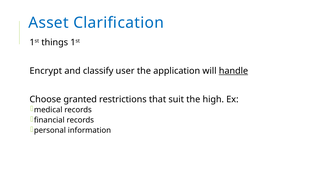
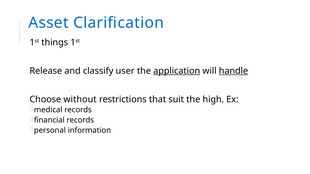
Encrypt: Encrypt -> Release (46, 71)
application underline: none -> present (177, 71)
granted: granted -> without (80, 100)
